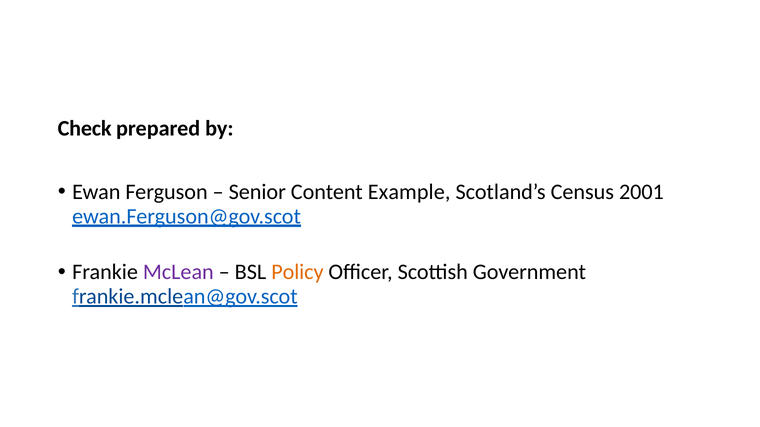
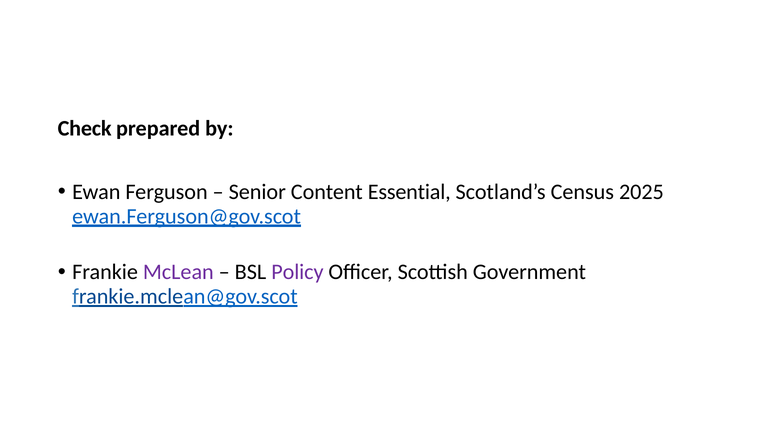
Example: Example -> Essential (409, 192)
2001: 2001 -> 2025 (641, 192)
Policy colour: orange -> purple (297, 272)
